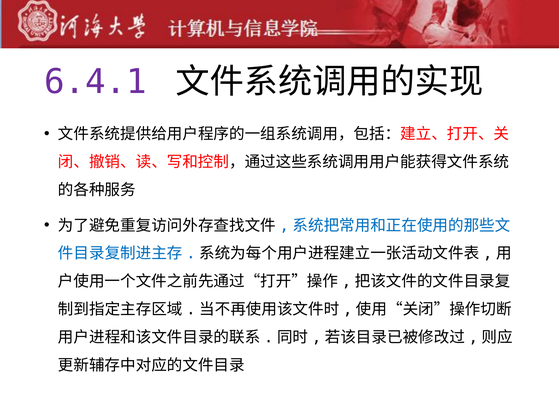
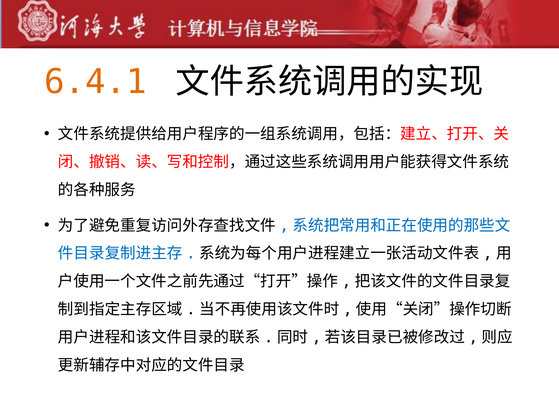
6.4.1 colour: purple -> orange (95, 82)
